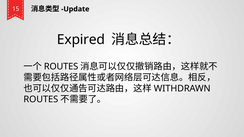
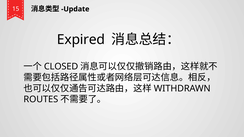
ROUTES: ROUTES -> CLOSED (61, 67)
